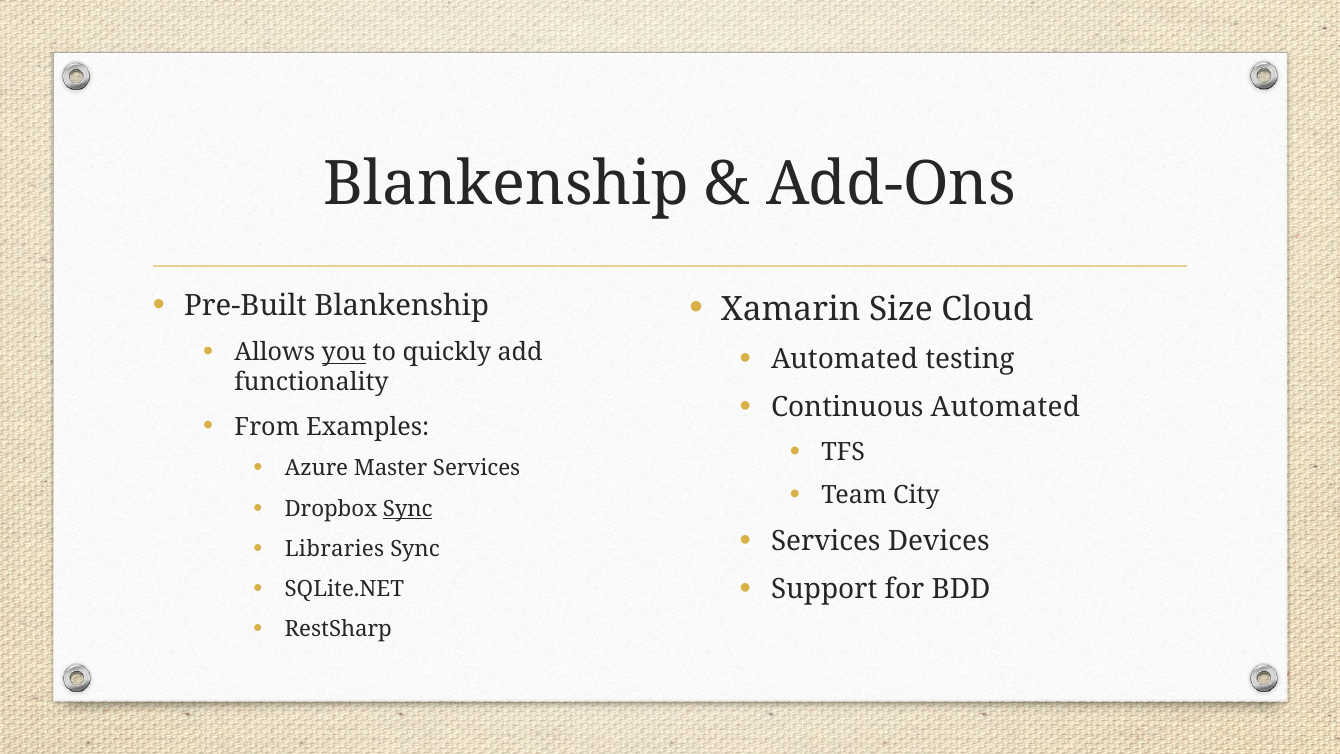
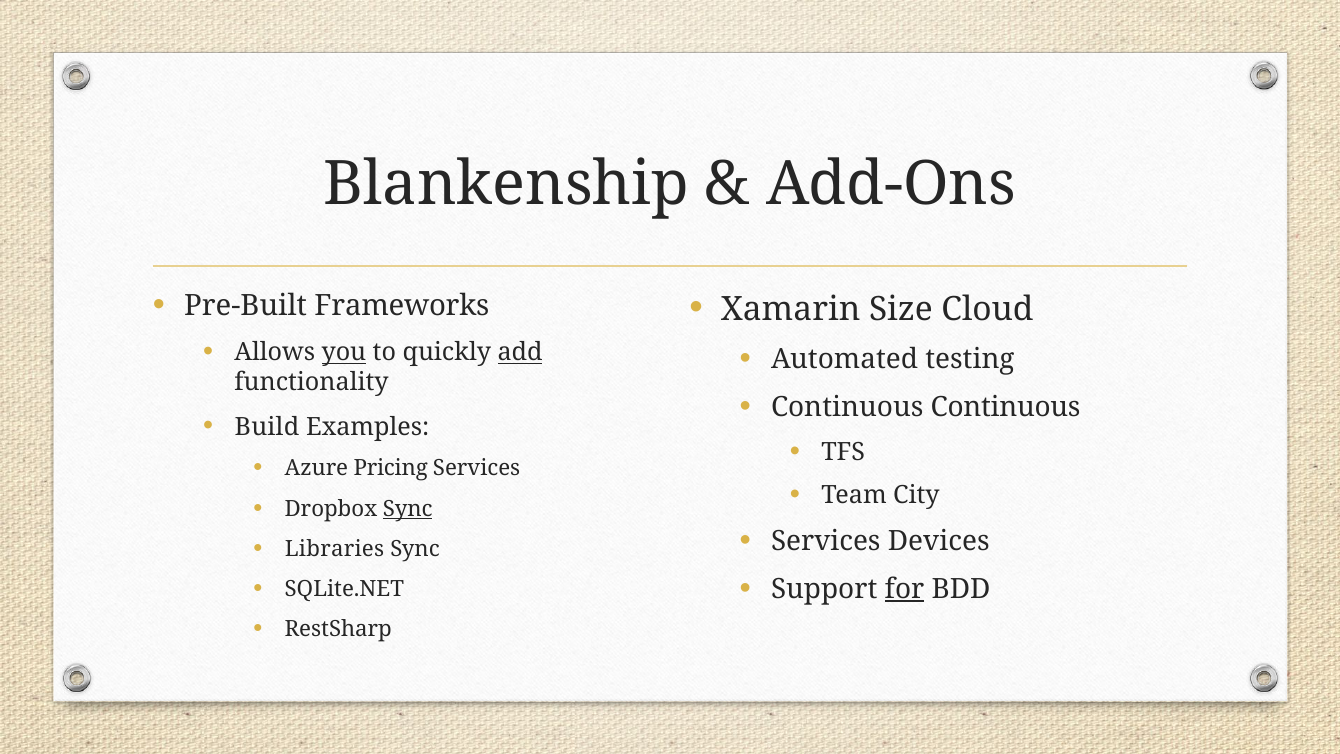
Pre-Built Blankenship: Blankenship -> Frameworks (402, 306)
add underline: none -> present (520, 352)
Continuous Automated: Automated -> Continuous (1006, 407)
From: From -> Build (267, 427)
Master: Master -> Pricing (391, 468)
for underline: none -> present (905, 589)
